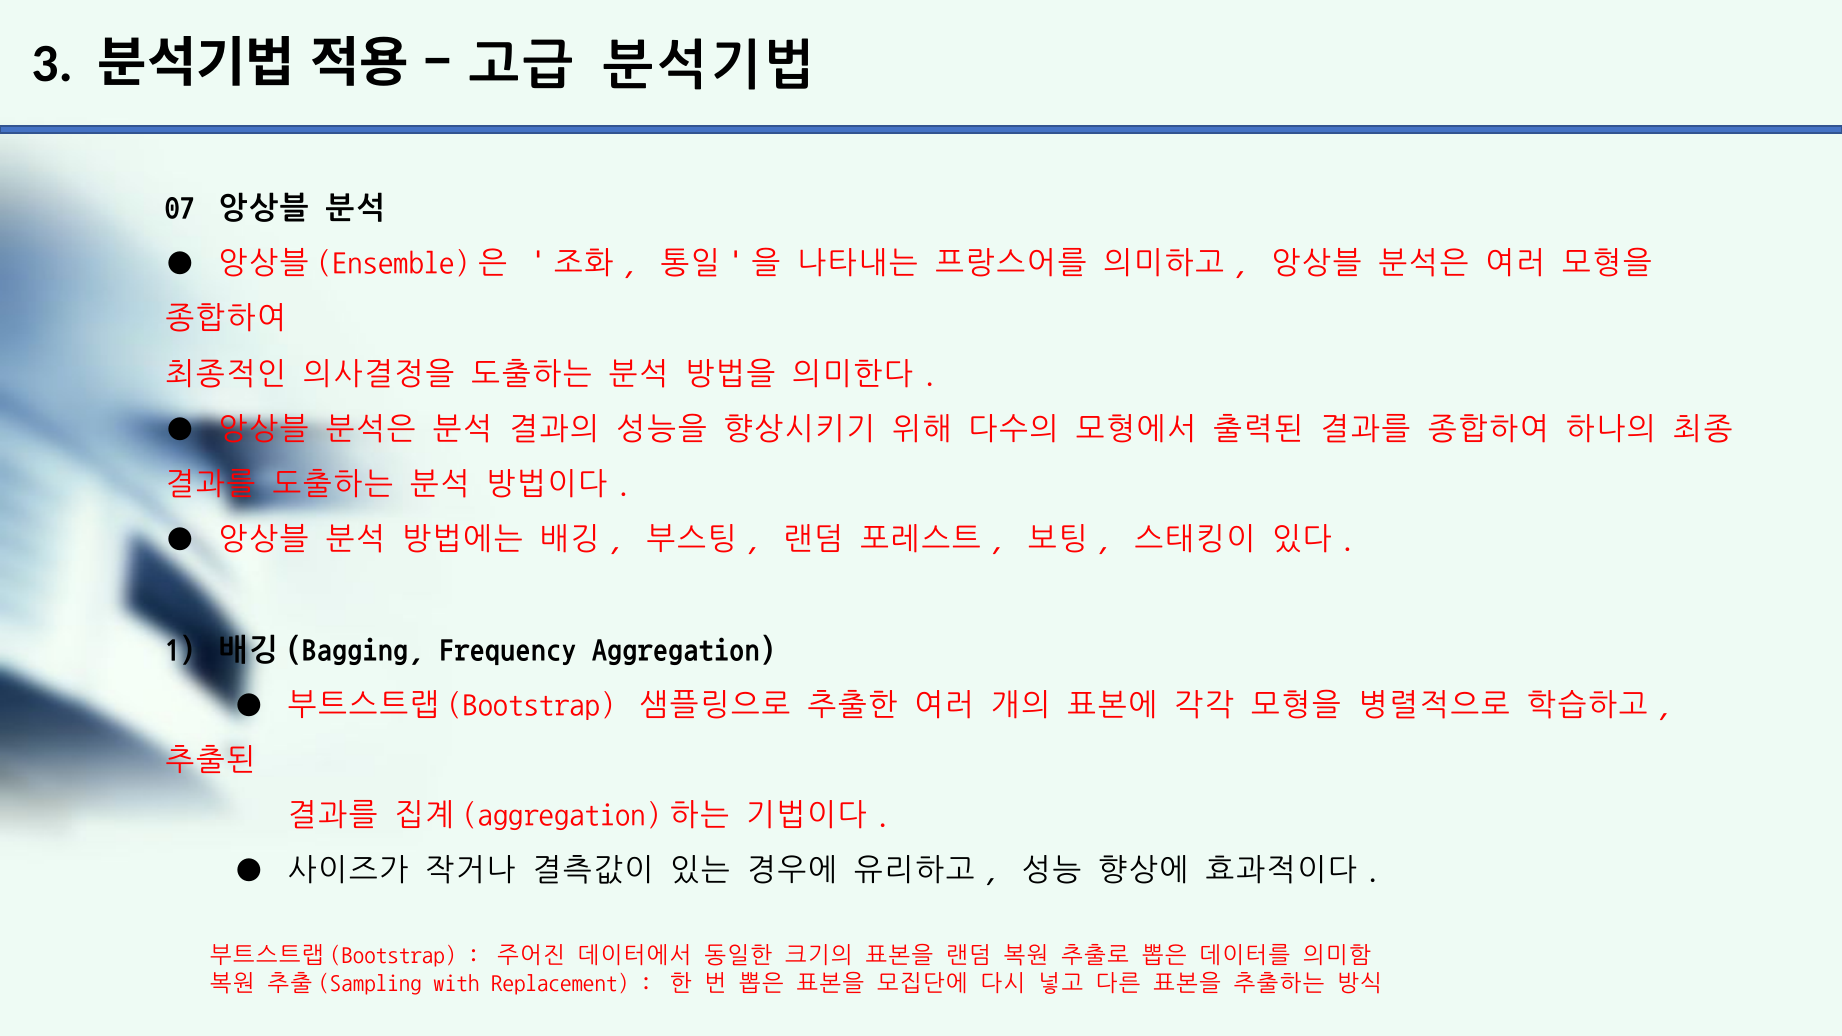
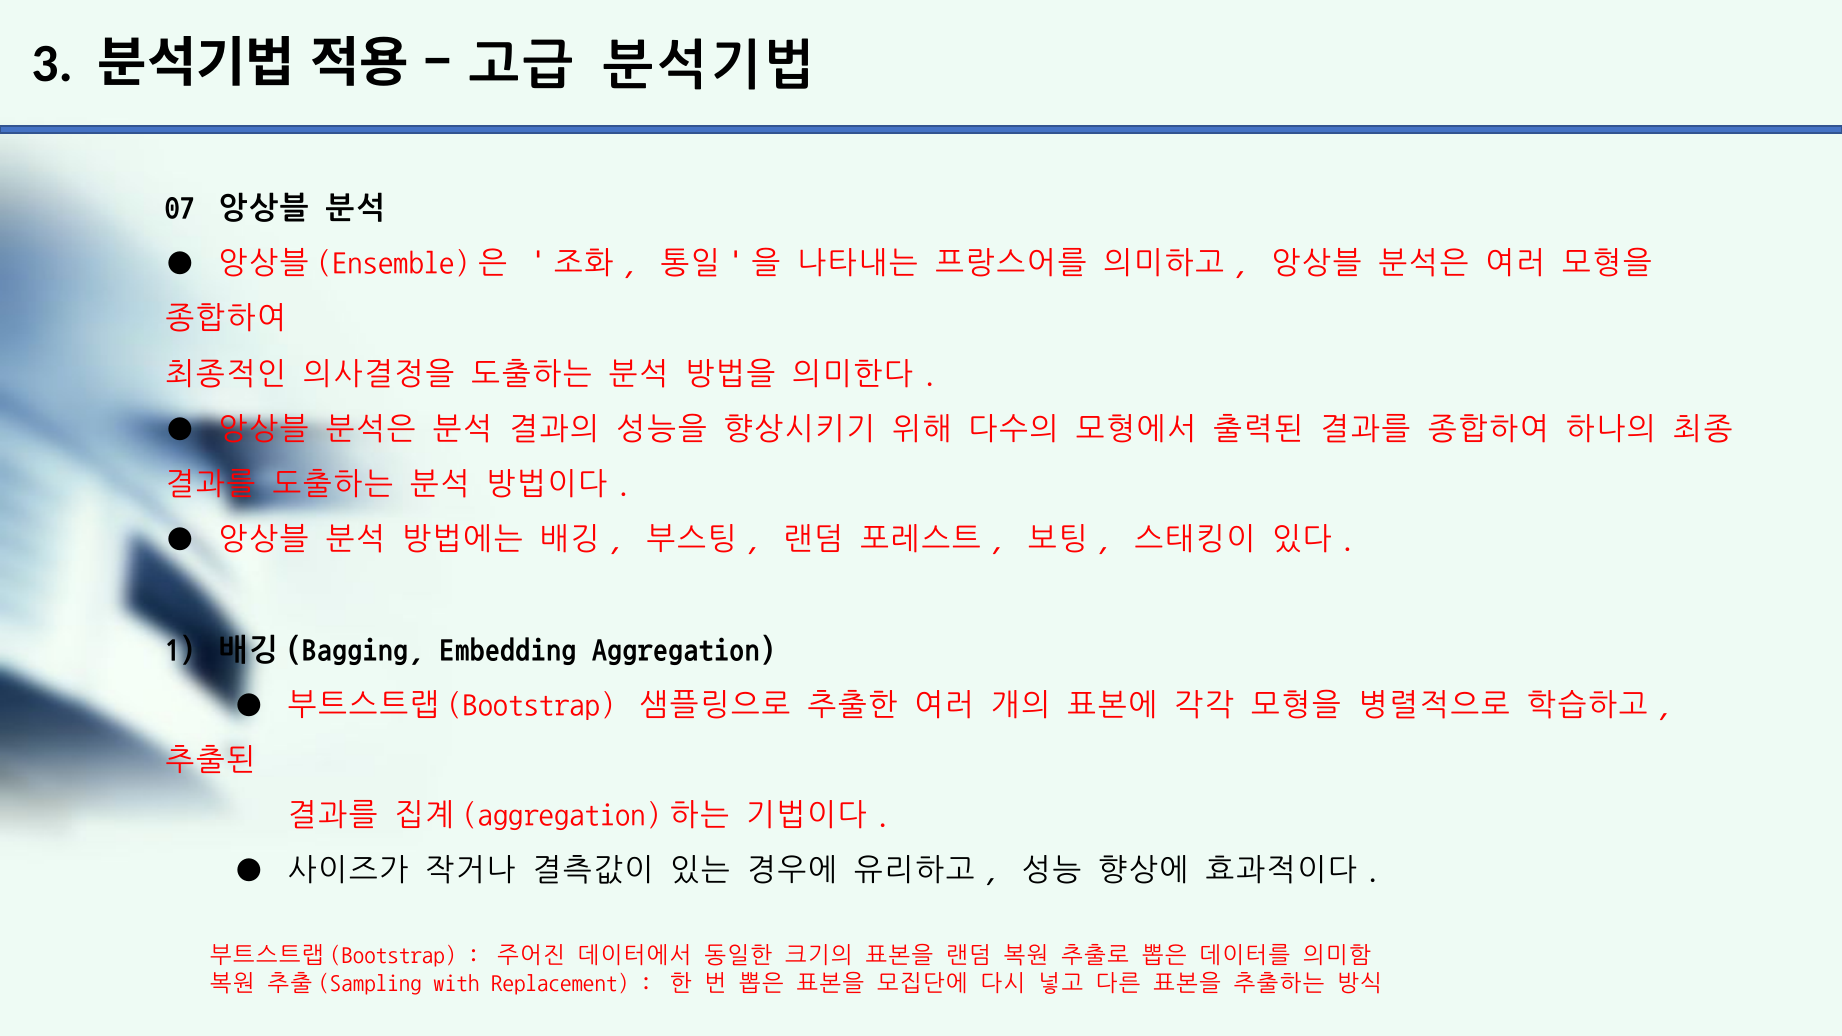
Frequency: Frequency -> Embedding (508, 649)
